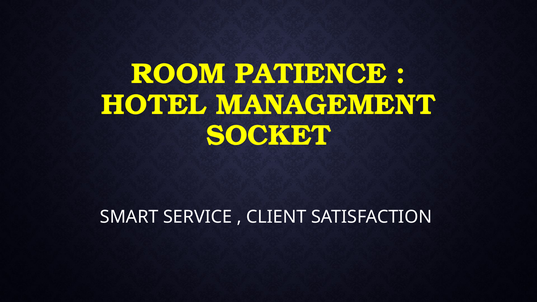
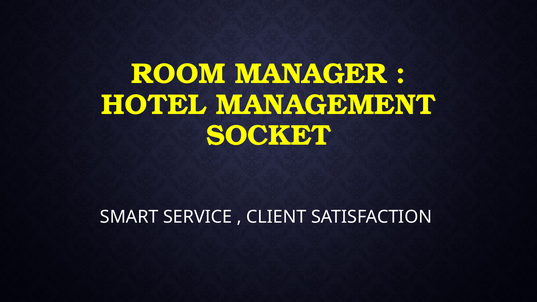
PATIENCE: PATIENCE -> MANAGER (311, 74)
